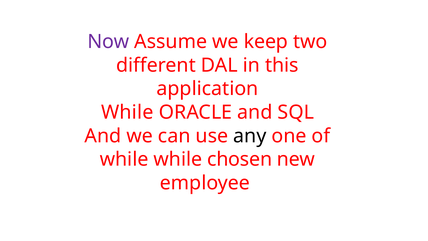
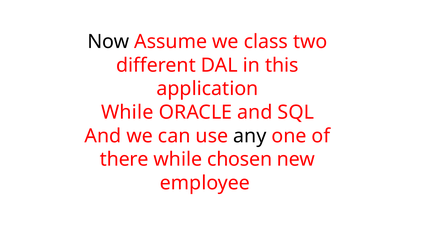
Now colour: purple -> black (108, 42)
keep: keep -> class (266, 42)
while: while -> there (124, 159)
